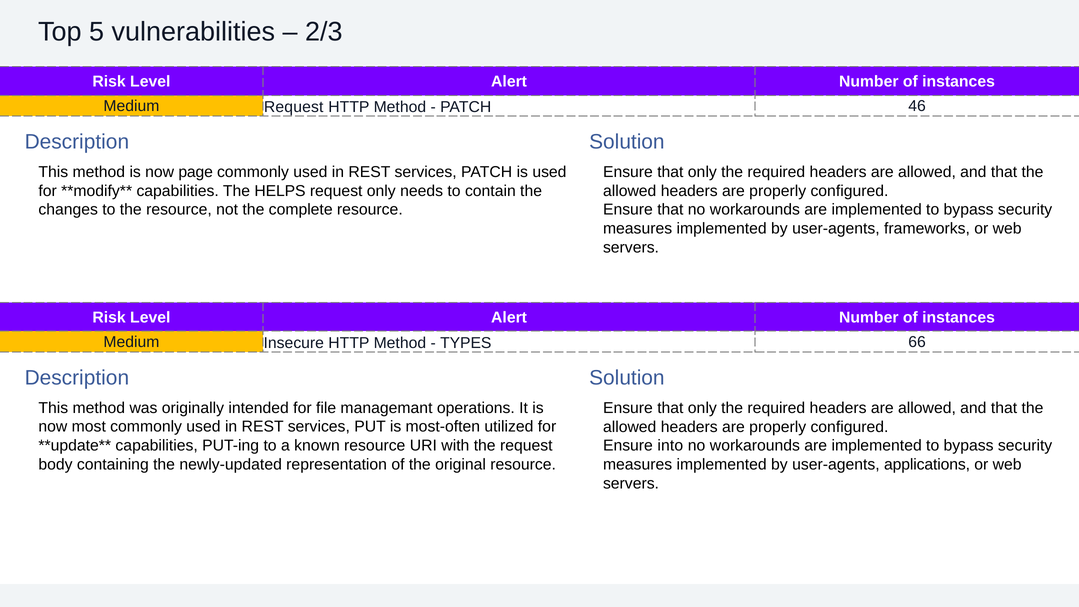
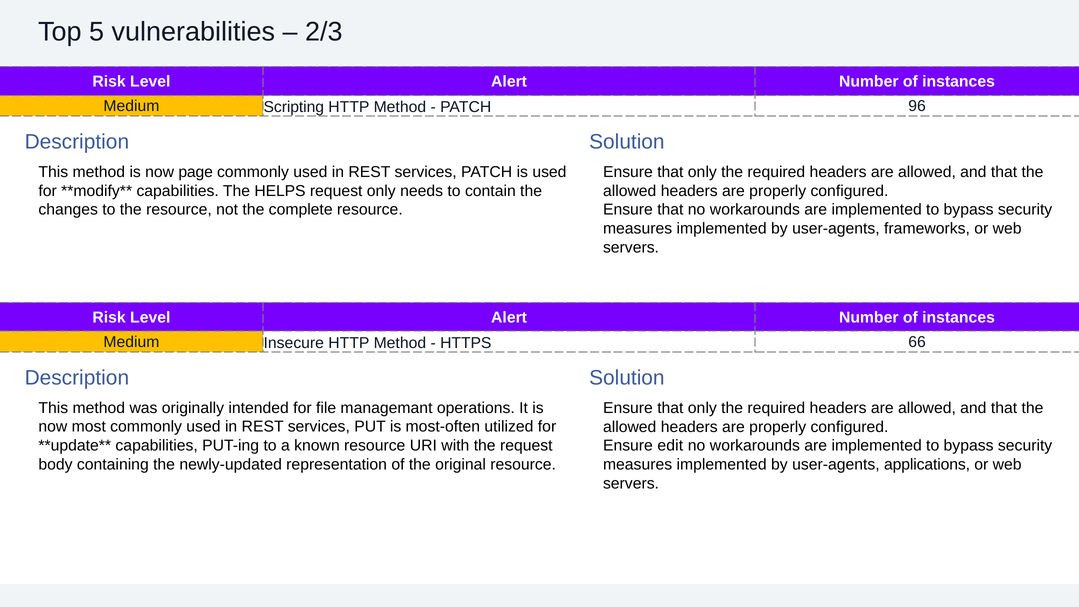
Medium Request: Request -> Scripting (294, 107)
46: 46 -> 96 (917, 106)
TYPES: TYPES -> HTTPS (466, 343)
into: into -> edit (670, 446)
